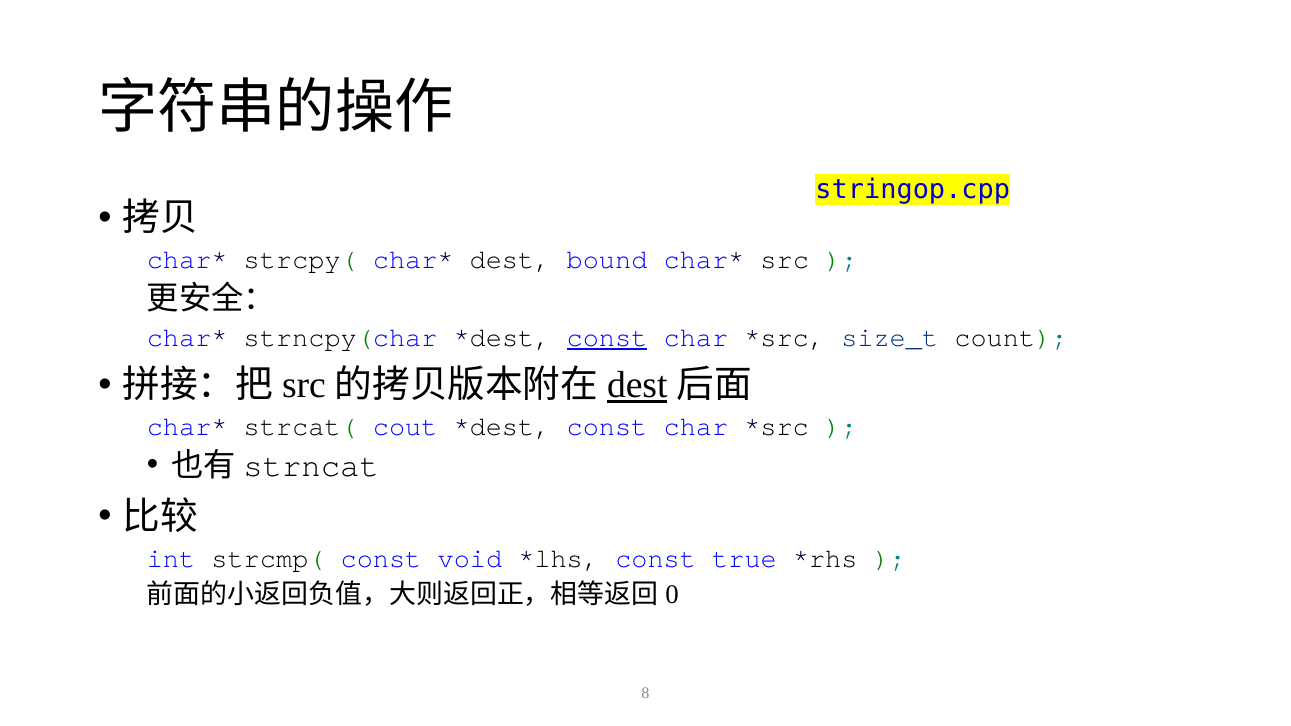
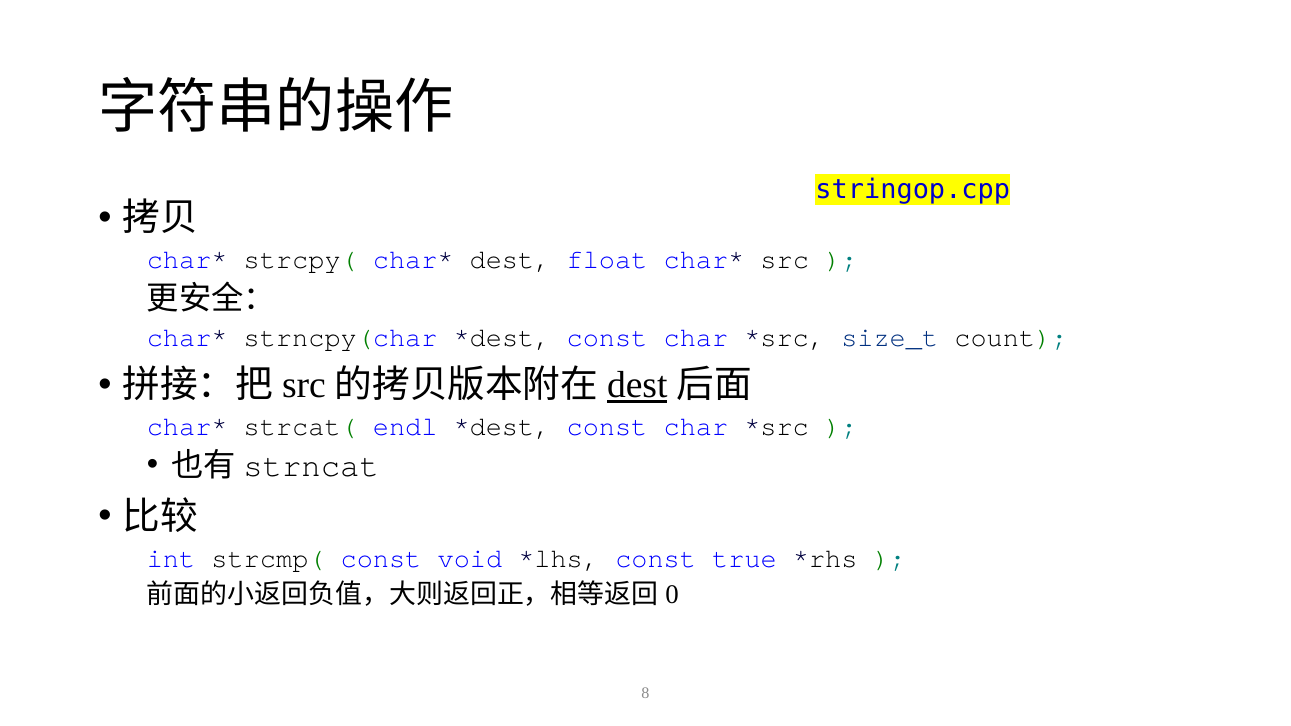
bound: bound -> float (607, 260)
const underline: present -> none (607, 337)
cout: cout -> endl (405, 427)
